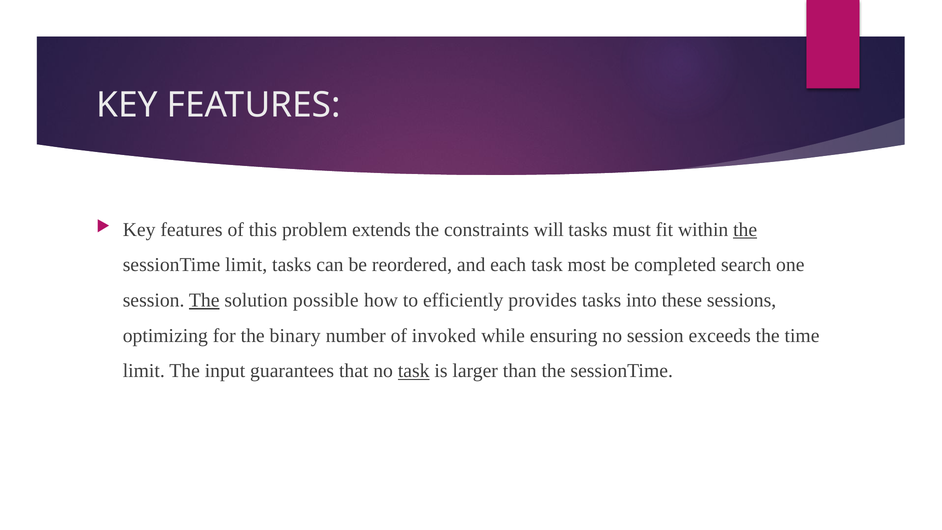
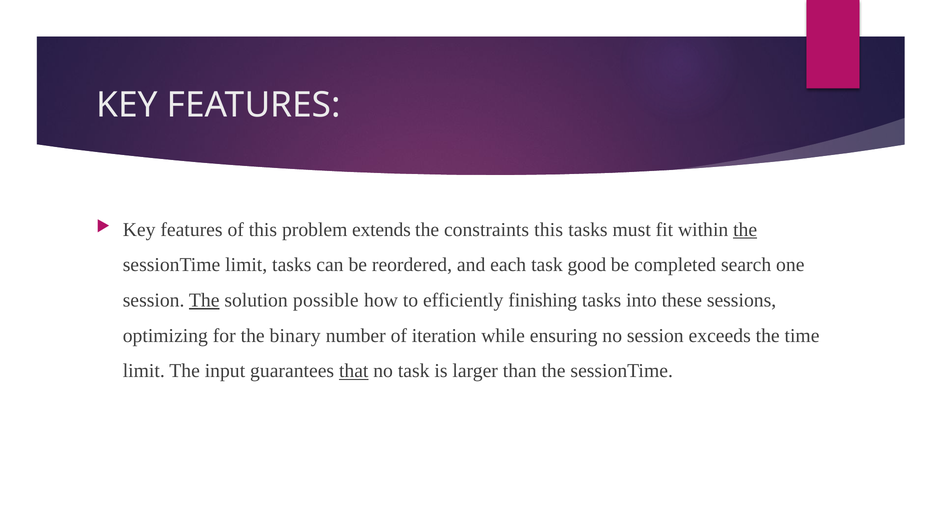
constraints will: will -> this (549, 230)
most: most -> good (587, 265)
provides: provides -> finishing (543, 300)
invoked: invoked -> iteration (444, 336)
that underline: none -> present (354, 371)
task underline: present -> none (414, 371)
